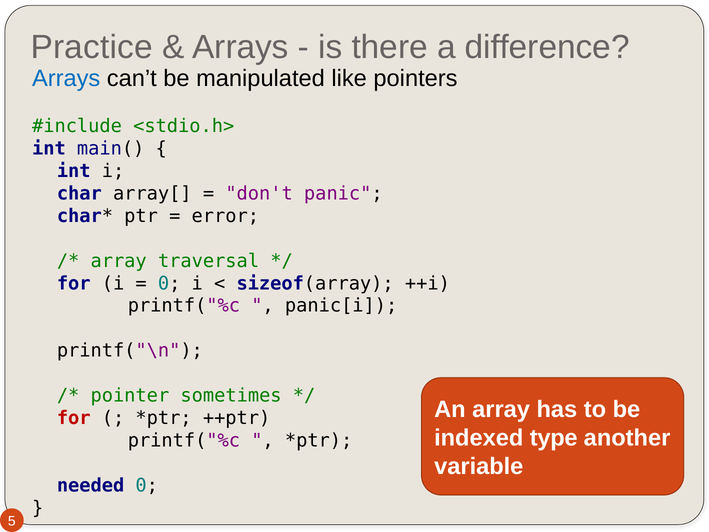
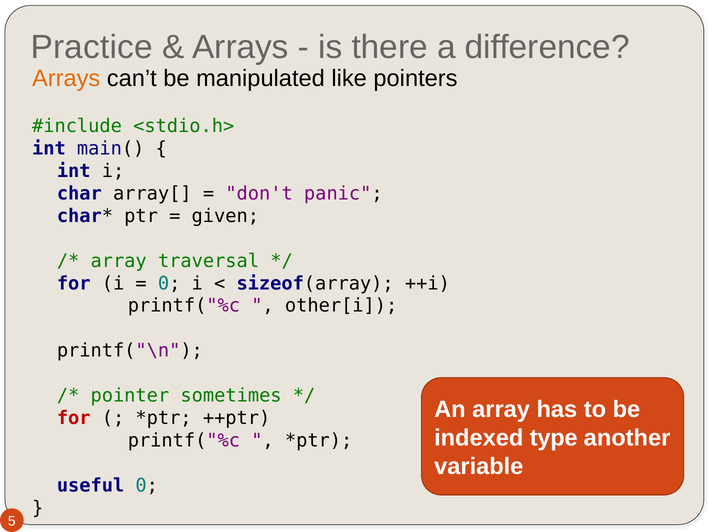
Arrays colour: blue -> orange (66, 79)
error: error -> given (225, 216)
panic[i: panic[i -> other[i (341, 306)
needed: needed -> useful (91, 485)
